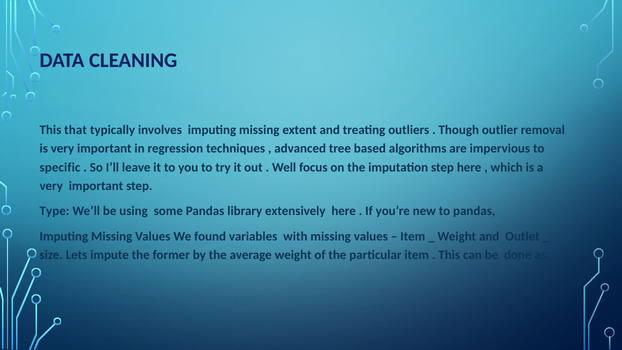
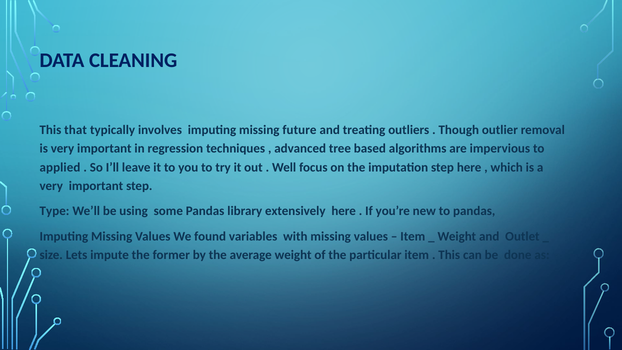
extent: extent -> future (299, 130)
specific: specific -> applied (60, 167)
